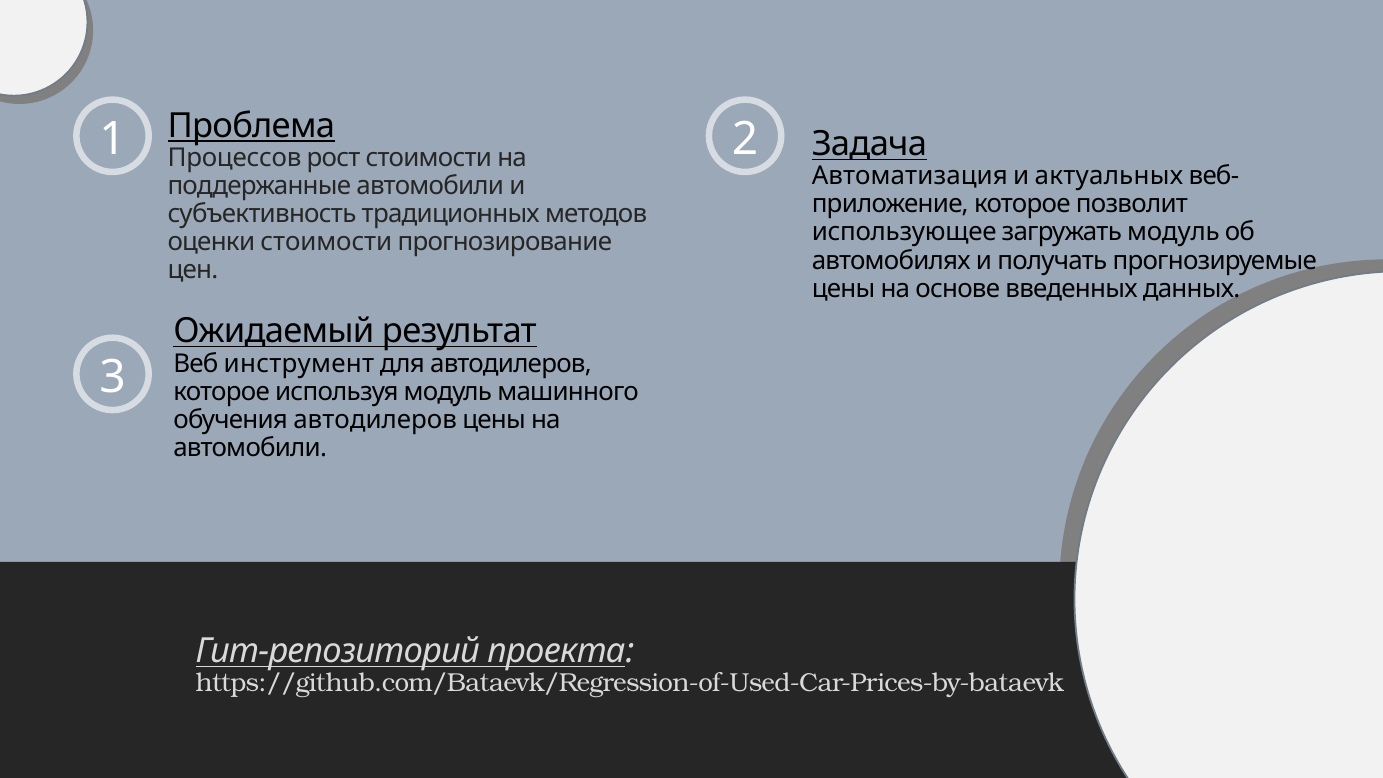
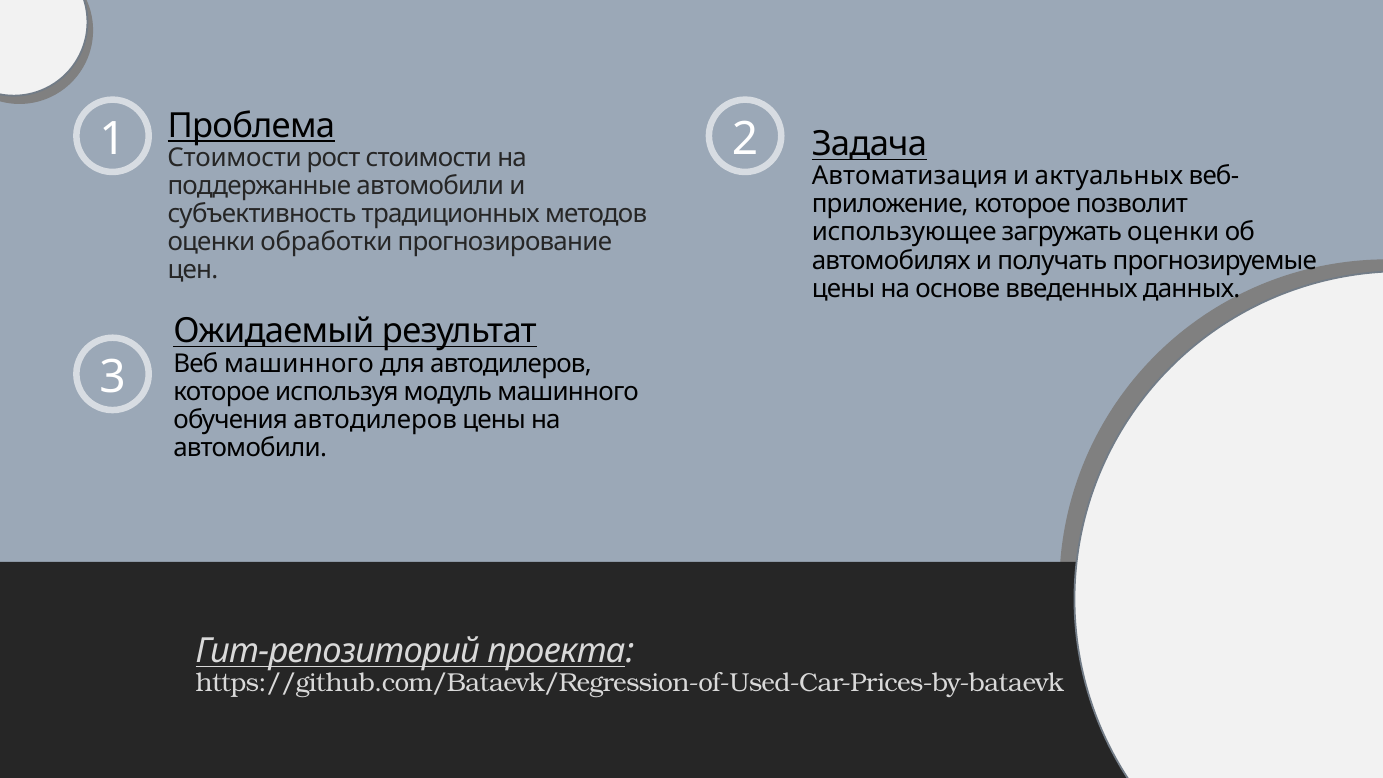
Процессов: Процессов -> Стоимости (235, 158)
загружать модуль: модуль -> оценки (1173, 232)
оценки стоимости: стоимости -> обработки (326, 242)
Веб инструмент: инструмент -> машинного (299, 363)
